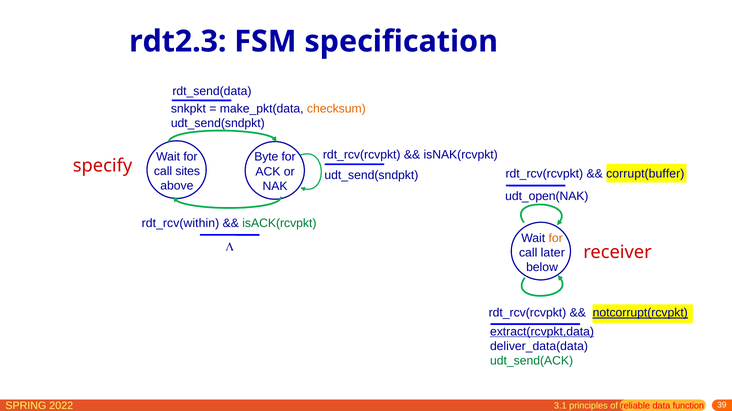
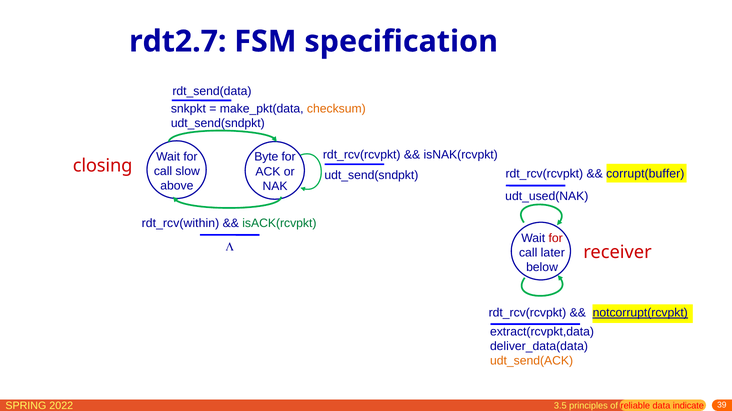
rdt2.3: rdt2.3 -> rdt2.7 (178, 42)
specify: specify -> closing (103, 166)
sites: sites -> slow (188, 172)
udt_open(NAK: udt_open(NAK -> udt_used(NAK (547, 197)
for colour: orange -> red (556, 239)
extract(rcvpkt,data underline: present -> none (542, 332)
udt_send(ACK colour: green -> orange (532, 361)
3.1: 3.1 -> 3.5 (560, 407)
function: function -> indicate (688, 407)
